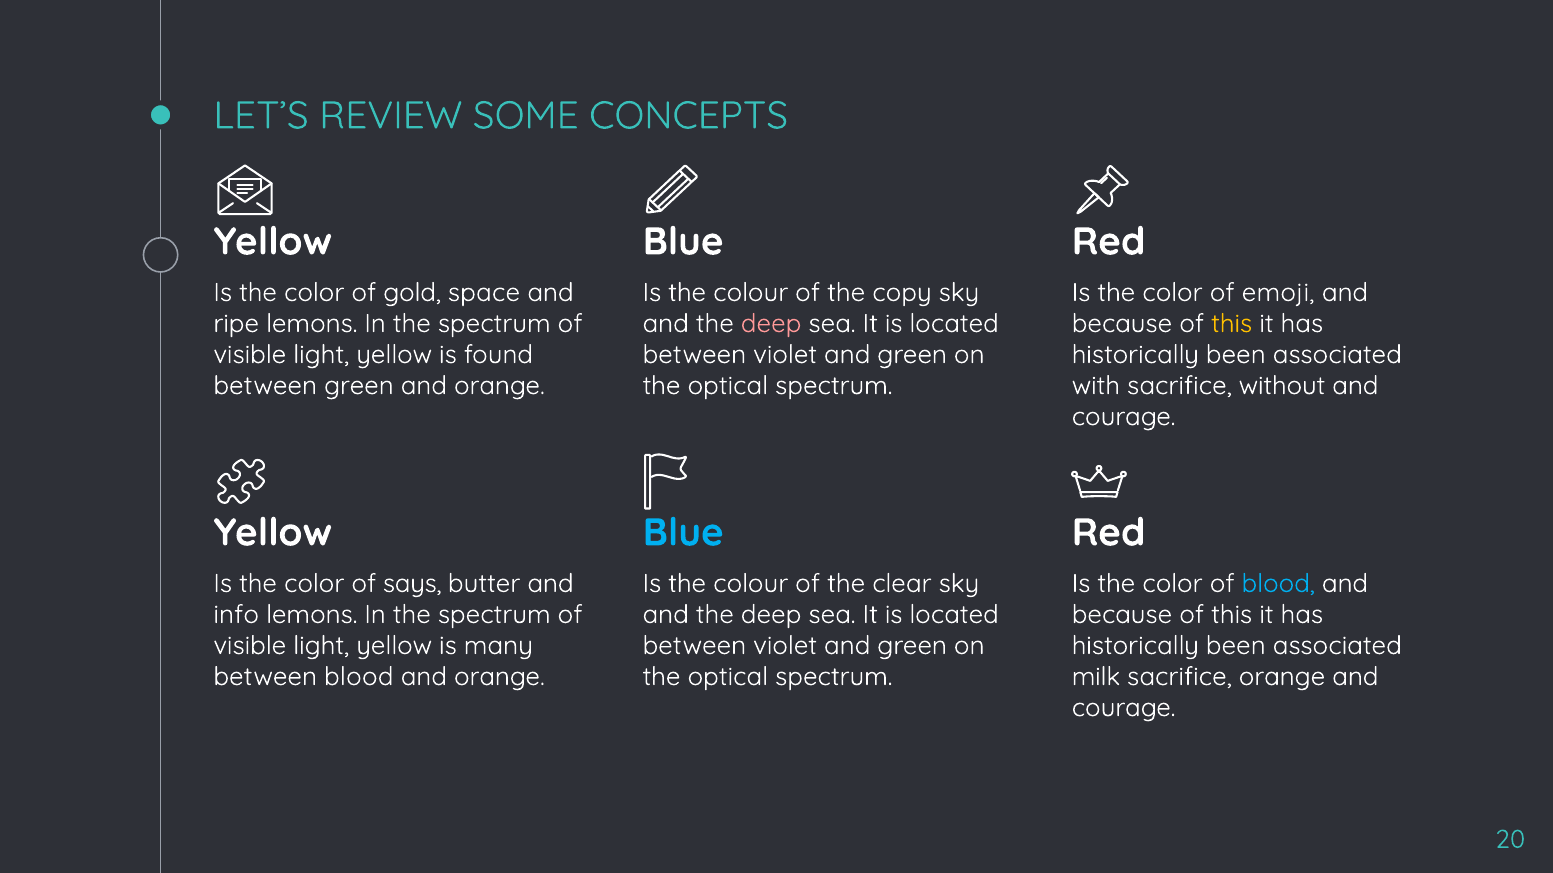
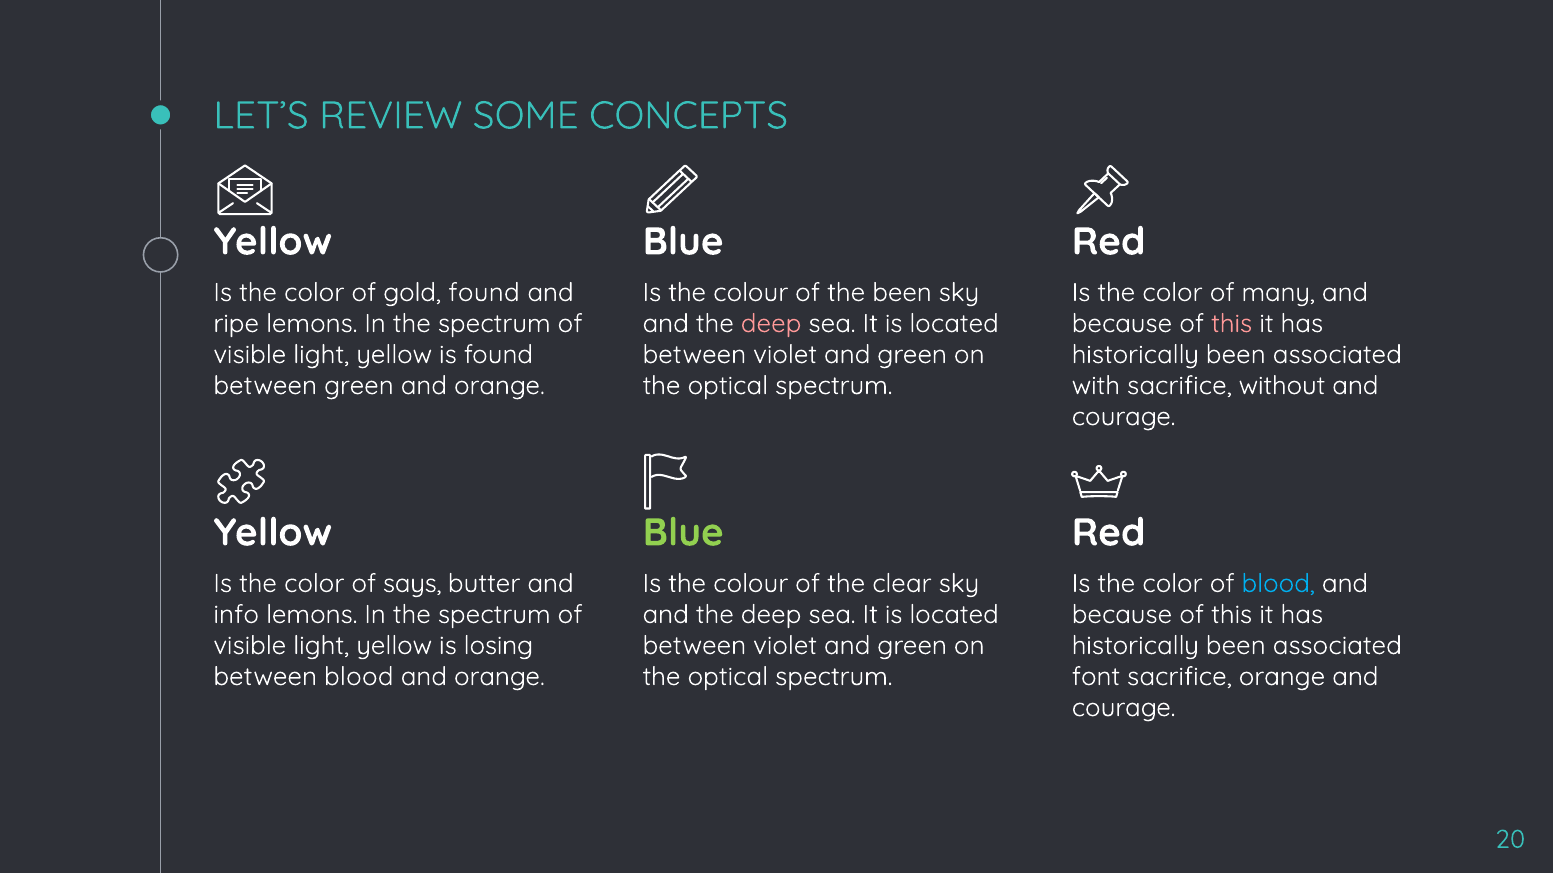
gold space: space -> found (484, 293)
the copy: copy -> been (902, 293)
emoji: emoji -> many (1278, 293)
this colour: yellow -> pink (1232, 324)
Blue colour: light blue -> light green (683, 533)
many: many -> losing (498, 646)
milk: milk -> font (1096, 677)
